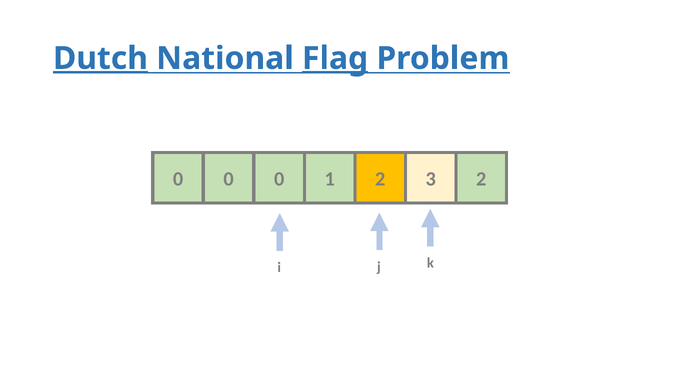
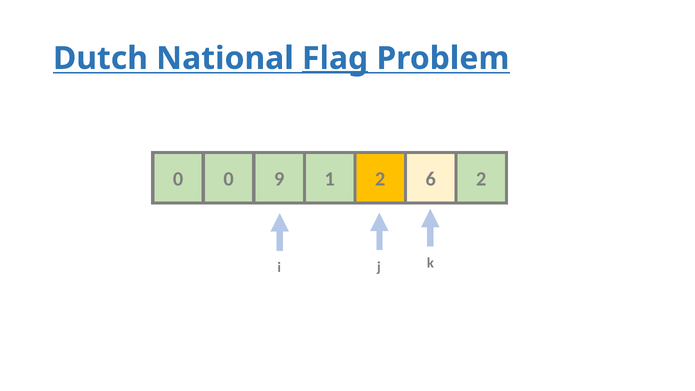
Dutch underline: present -> none (100, 58)
0 0 0: 0 -> 9 (279, 179)
3: 3 -> 6 (431, 179)
